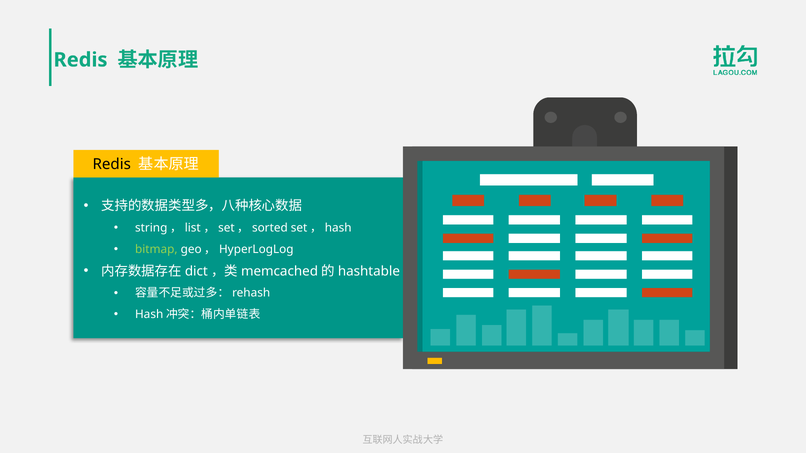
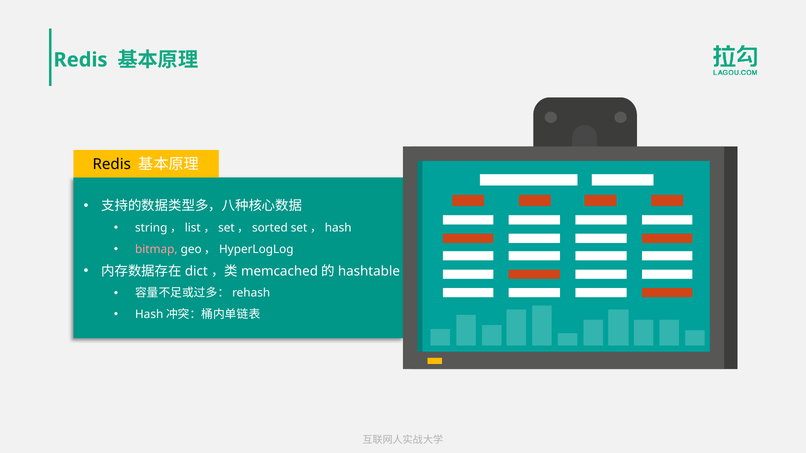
bitmap colour: light green -> pink (156, 249)
